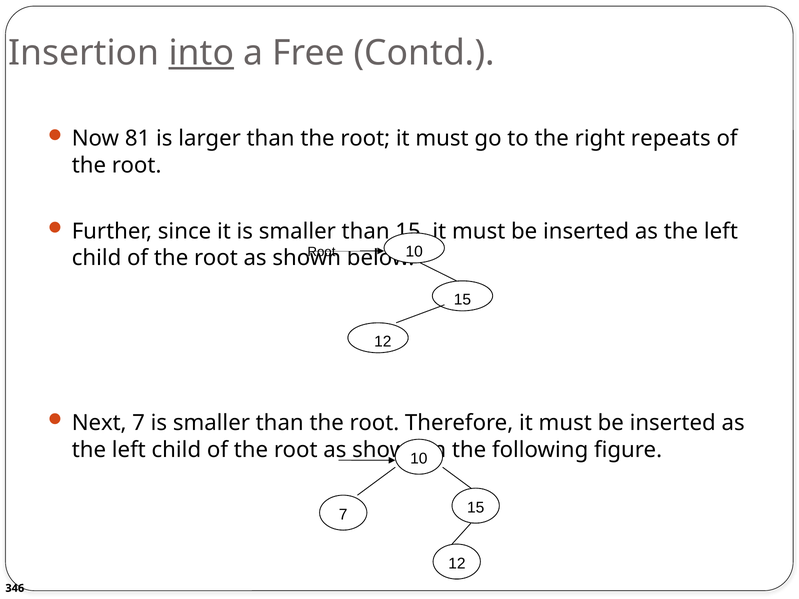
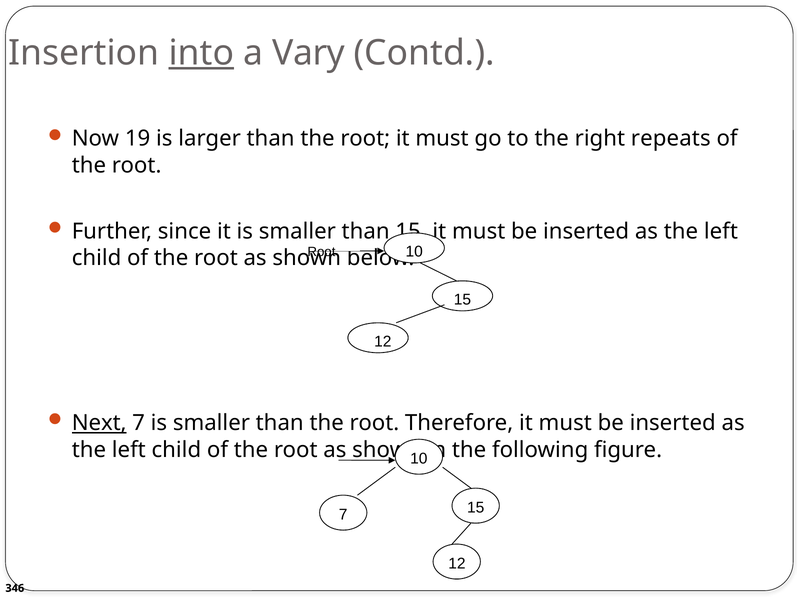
Free: Free -> Vary (309, 53)
81: 81 -> 19 (138, 139)
Next underline: none -> present (99, 423)
